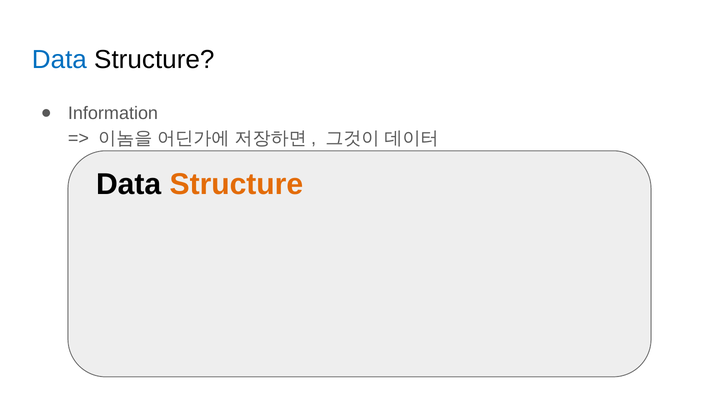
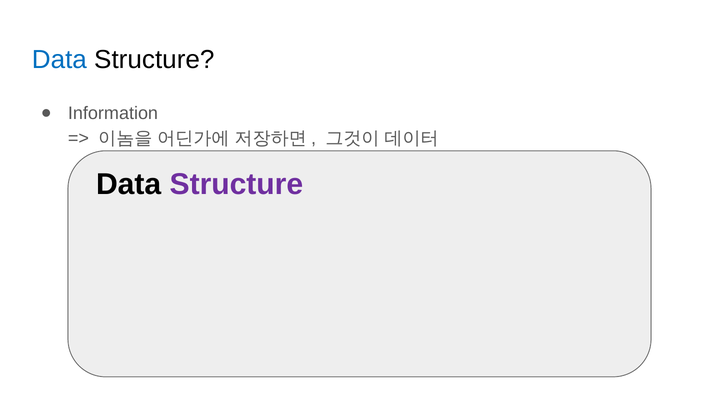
Structure colour: orange -> purple (236, 184)
